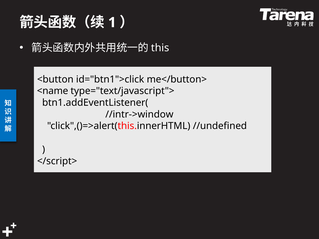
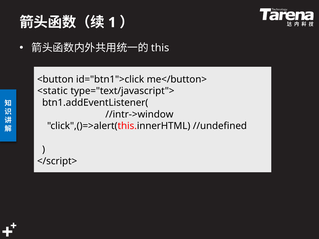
<name: <name -> <static (52, 91)
